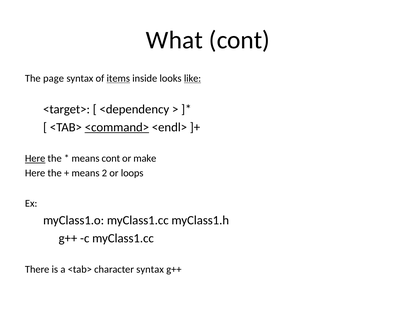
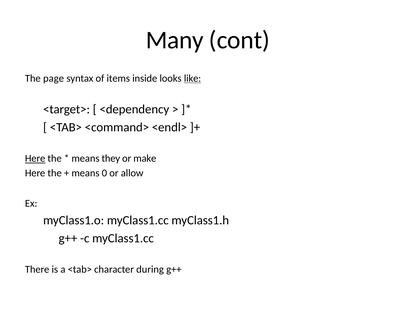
What: What -> Many (175, 40)
items underline: present -> none (118, 78)
<command> underline: present -> none (117, 127)
means cont: cont -> they (111, 158)
2: 2 -> 0 (104, 173)
loops: loops -> allow (132, 173)
character syntax: syntax -> during (150, 270)
